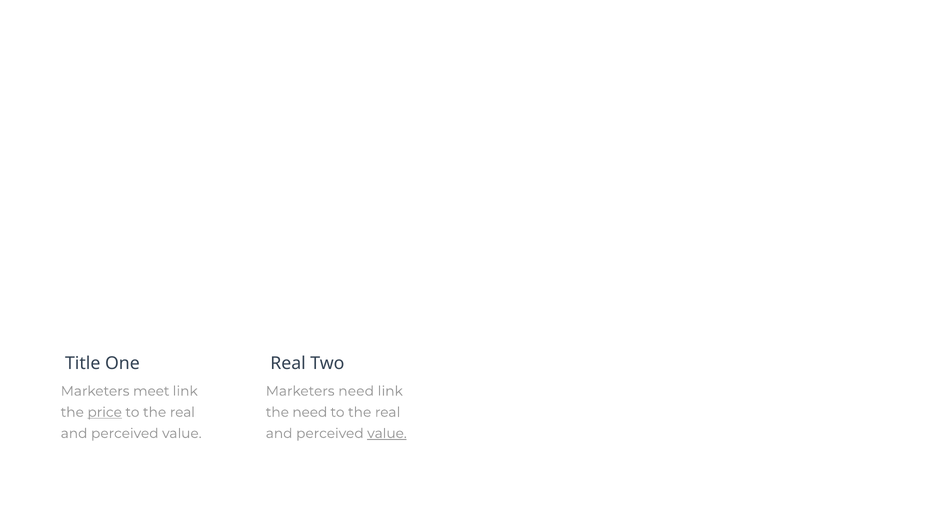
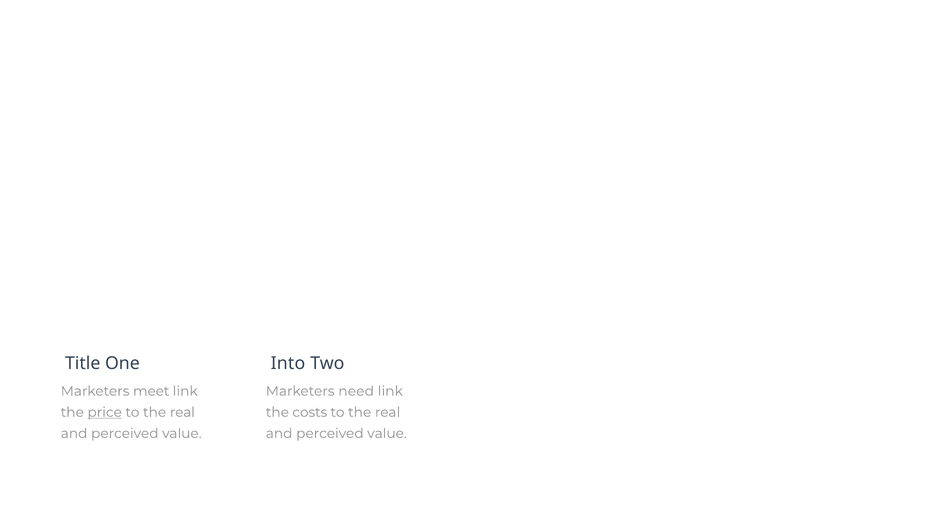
Real: Real -> Into (288, 364)
the need: need -> costs (310, 413)
value underline: present -> none (387, 434)
